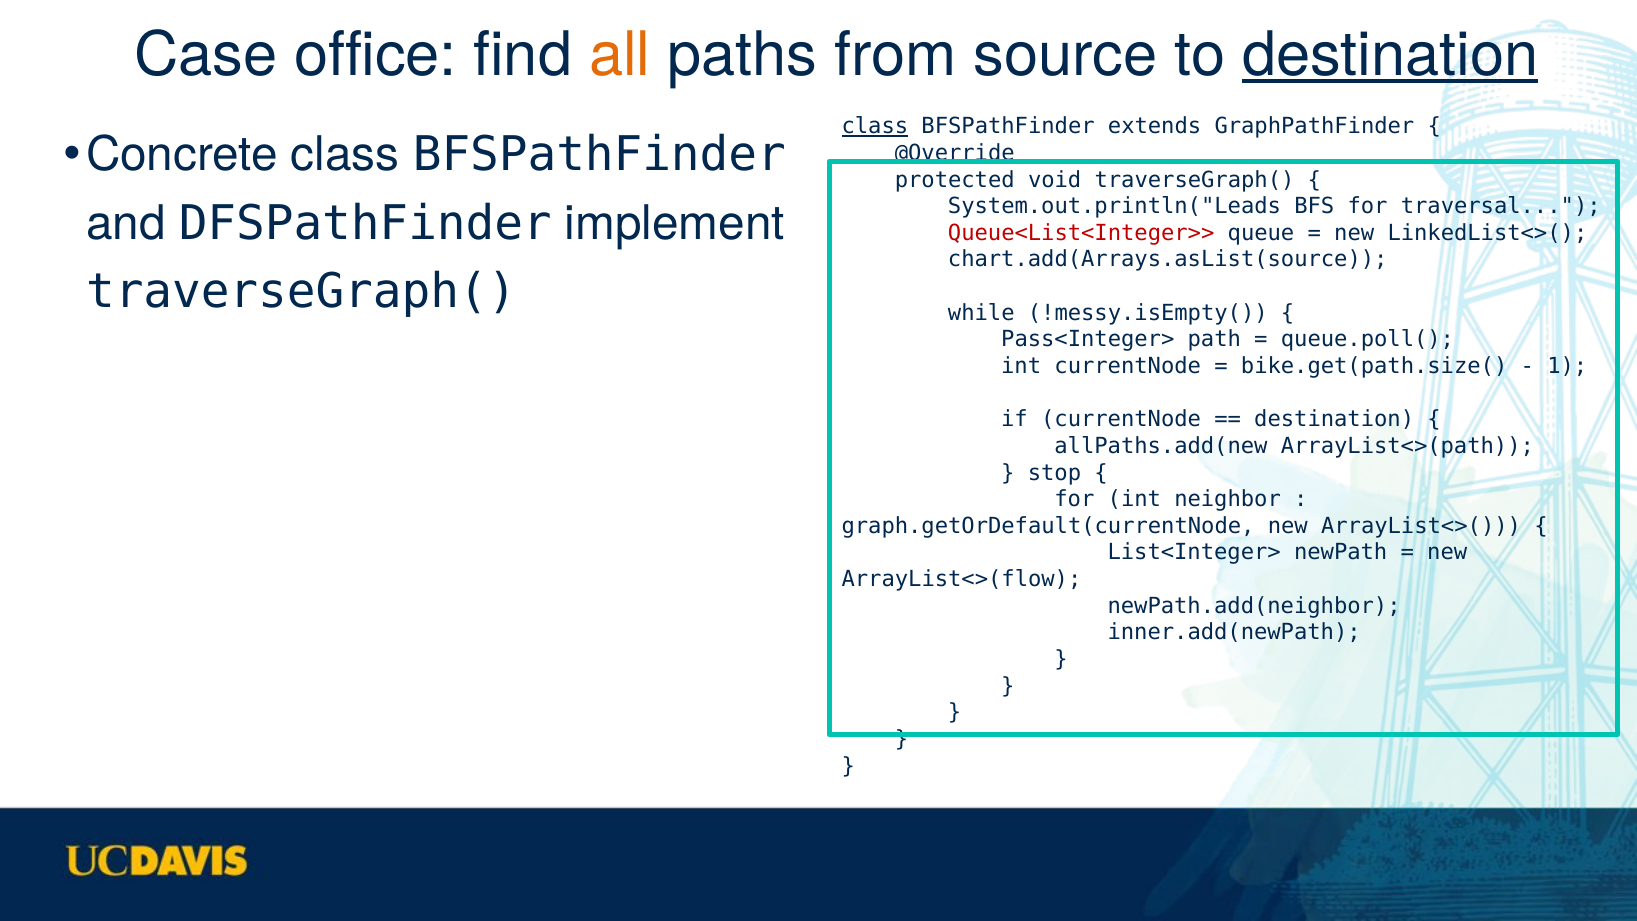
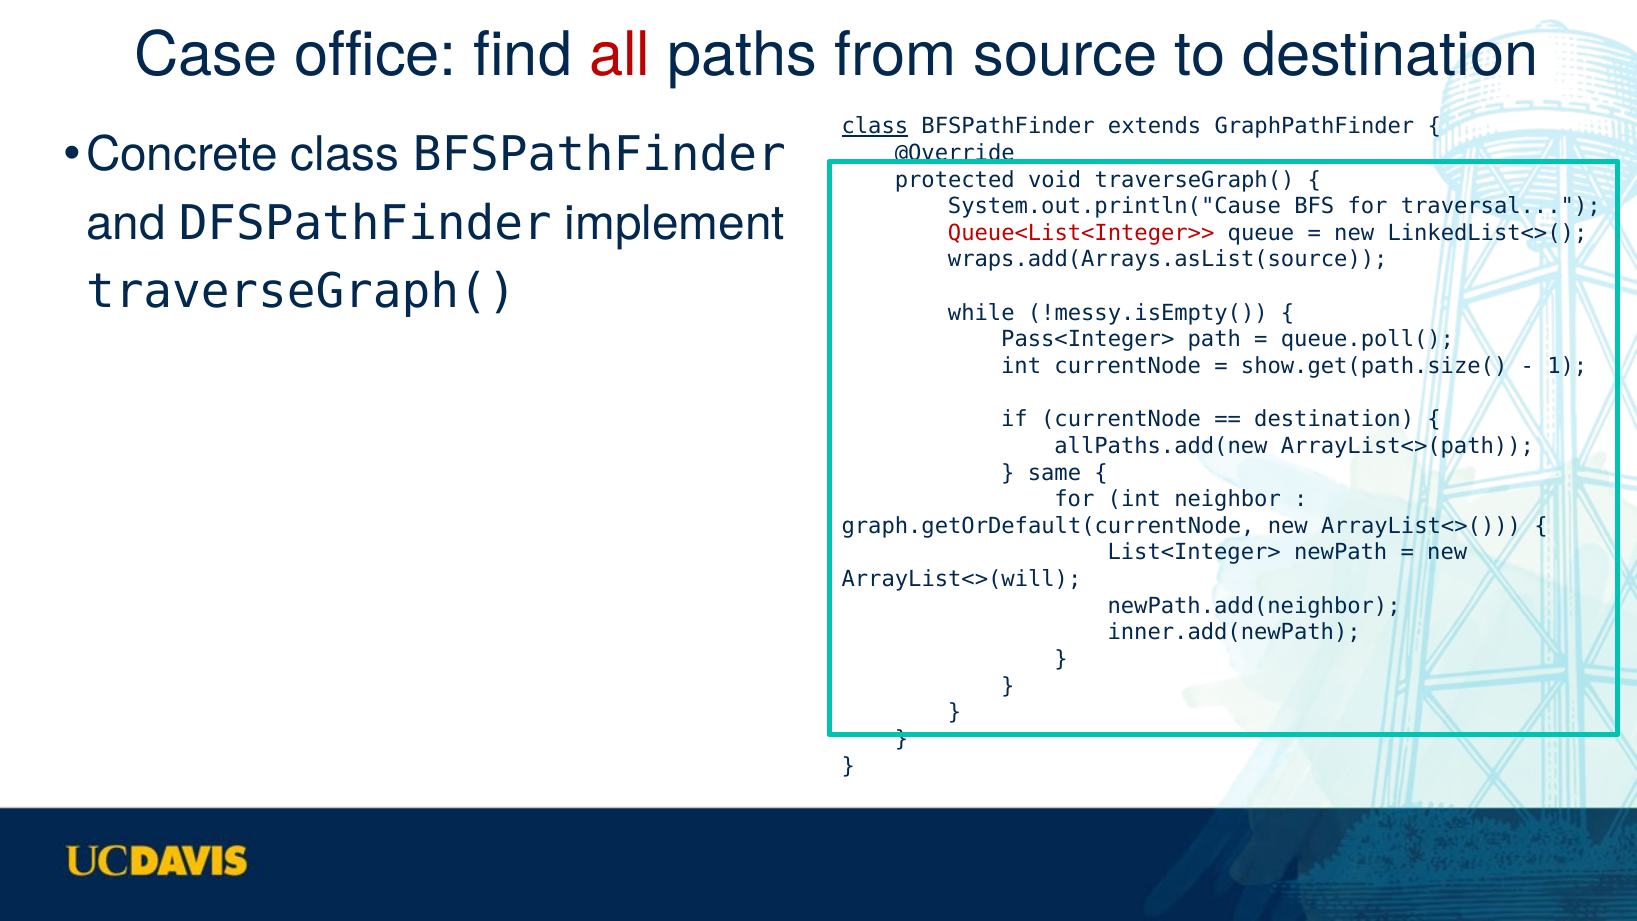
all colour: orange -> red (620, 55)
destination underline: present -> none (1390, 55)
System.out.println("Leads: System.out.println("Leads -> System.out.println("Cause (1114, 206)
chart.add(Arrays.asList(source: chart.add(Arrays.asList(source -> wraps.add(Arrays.asList(source (1168, 260)
bike.get(path.size(: bike.get(path.size( -> show.get(path.size( (1374, 366)
stop: stop -> same (1054, 473)
ArrayList<>(flow: ArrayList<>(flow -> ArrayList<>(will (961, 579)
